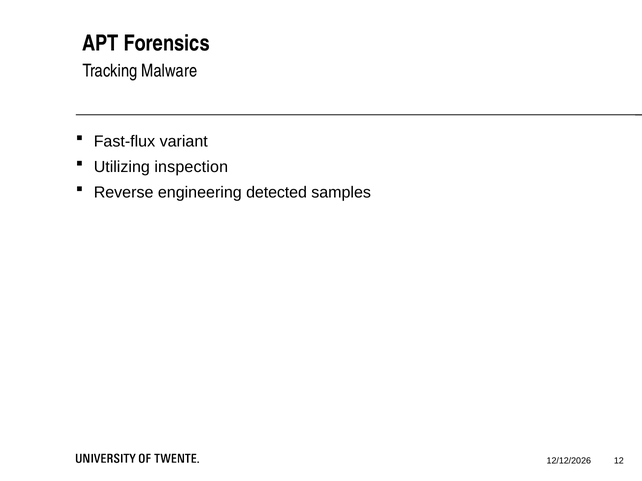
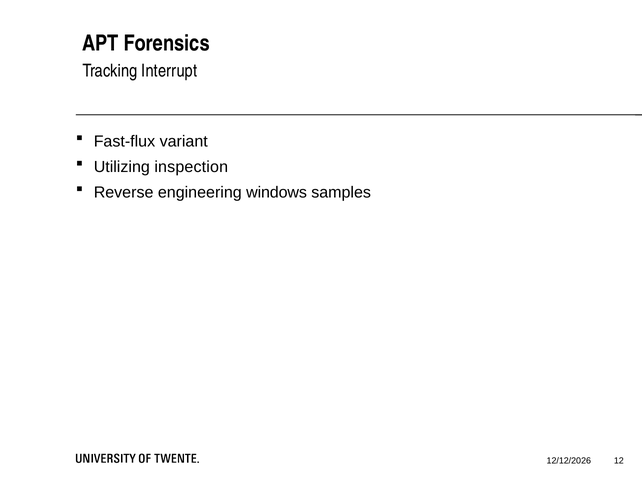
Malware: Malware -> Interrupt (169, 71)
detected: detected -> windows (277, 192)
